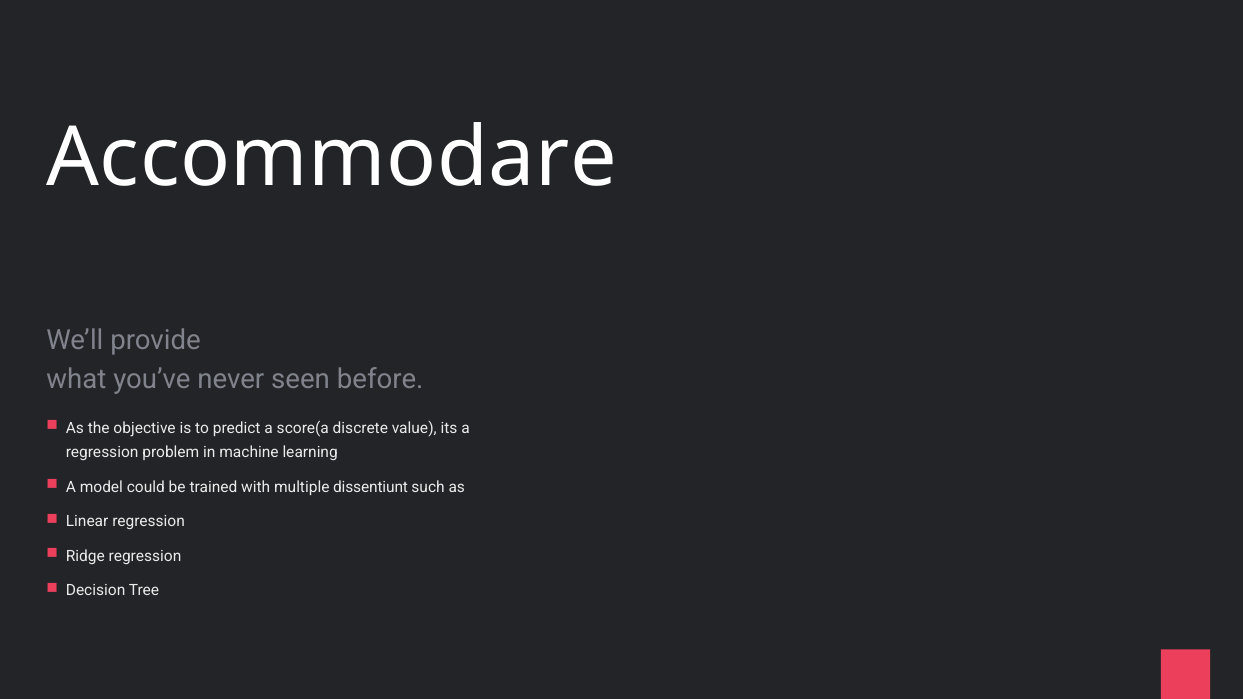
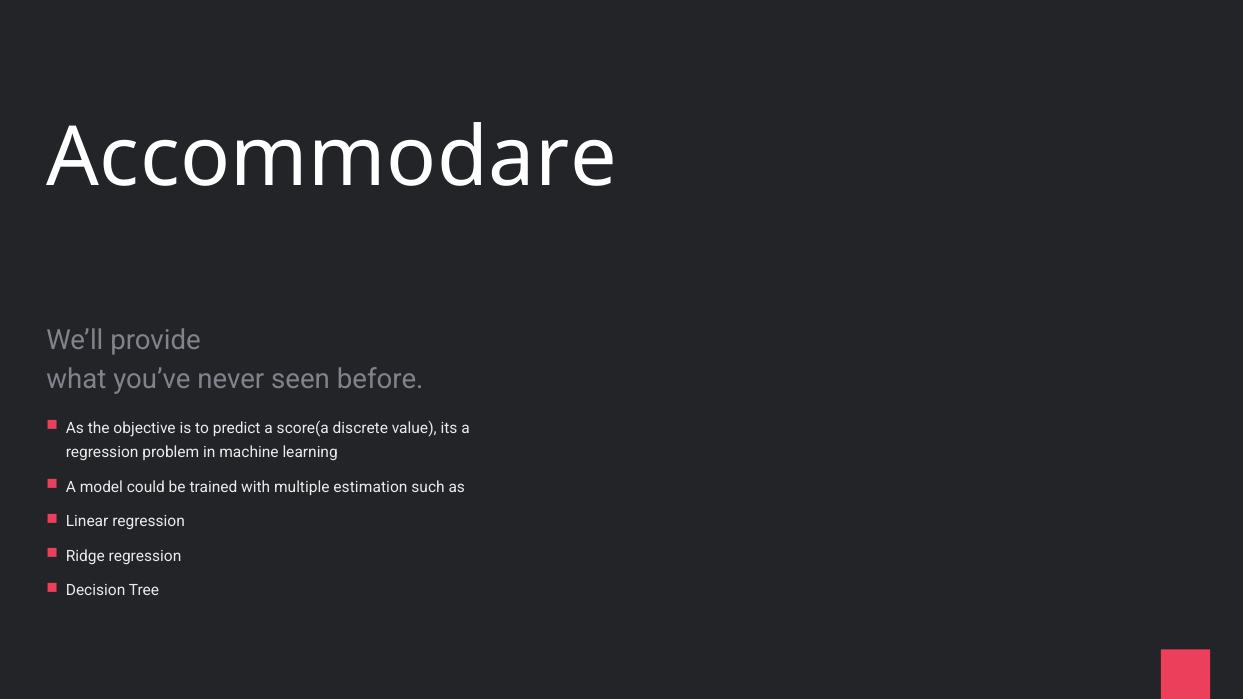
dissentiunt: dissentiunt -> estimation (370, 487)
